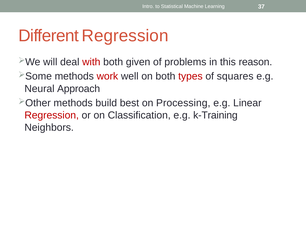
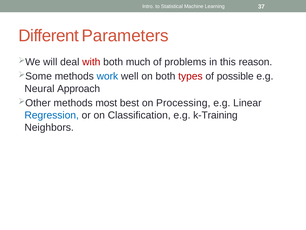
Different Regression: Regression -> Parameters (125, 36)
given: given -> much (138, 62)
work colour: red -> blue (107, 76)
squares: squares -> possible (235, 76)
build: build -> most (106, 103)
Regression colour: red -> blue (52, 115)
